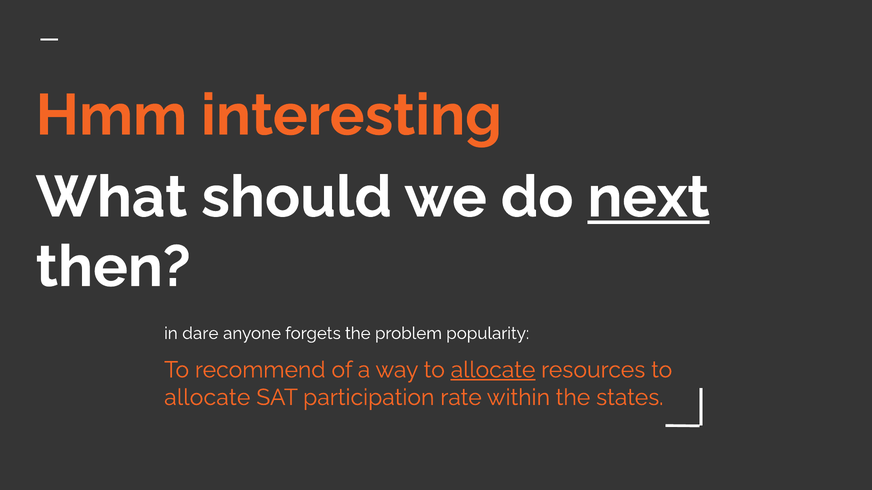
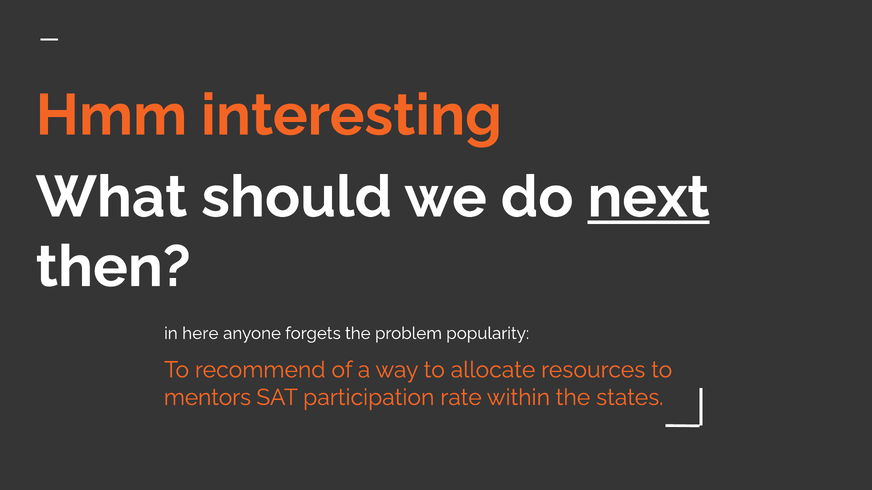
dare: dare -> here (200, 334)
allocate underline: present -> none (493, 370)
allocate: allocate -> mentors (207, 398)
